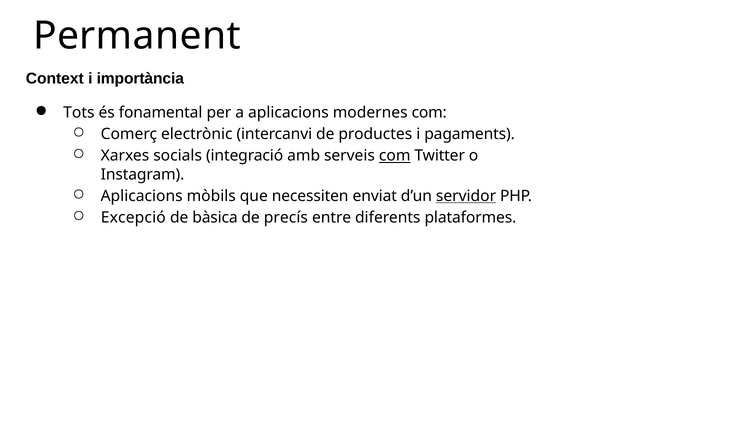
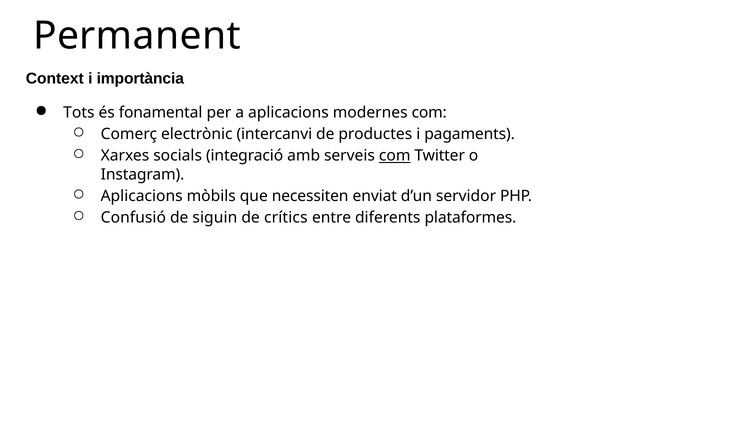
servidor underline: present -> none (466, 196)
Excepció: Excepció -> Confusió (133, 218)
bàsica: bàsica -> siguin (215, 218)
precís: precís -> crítics (286, 218)
